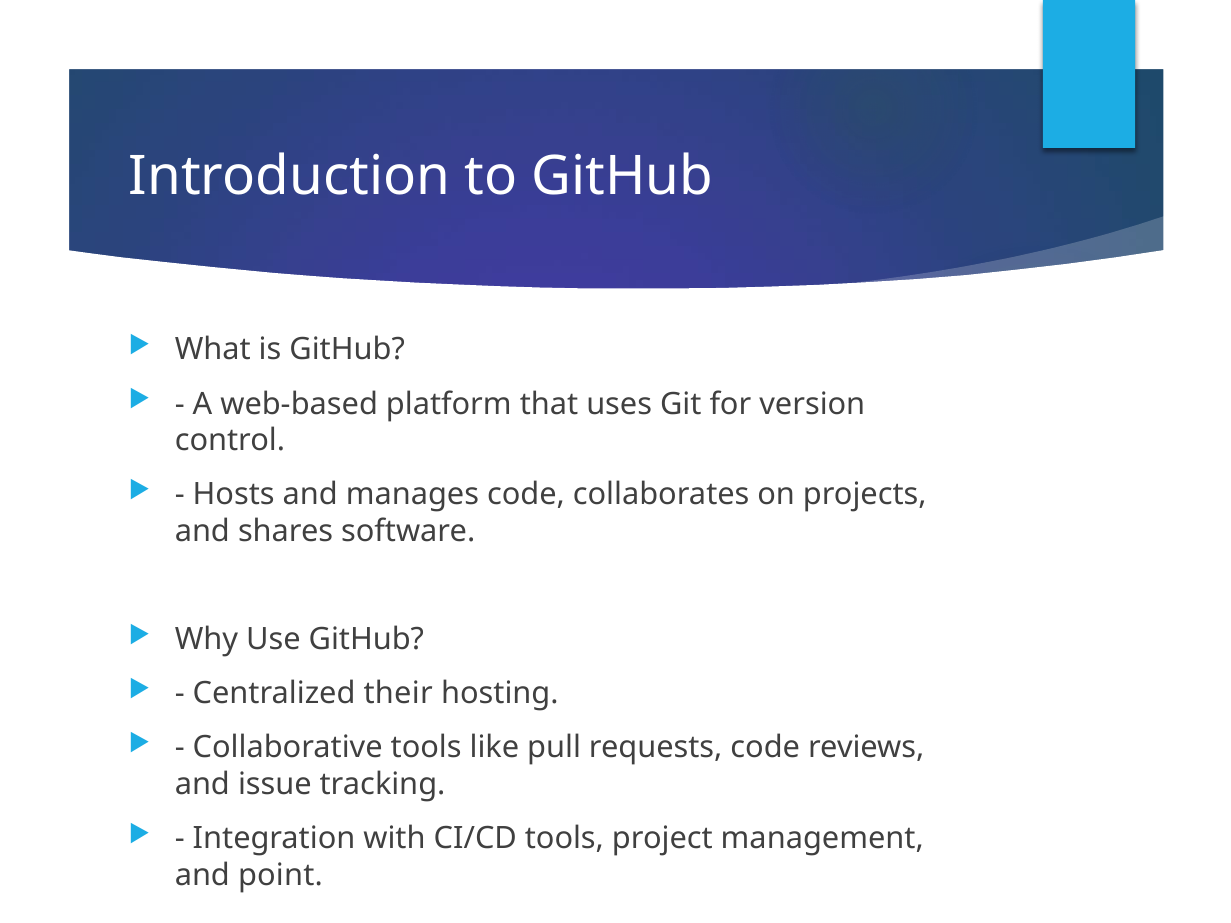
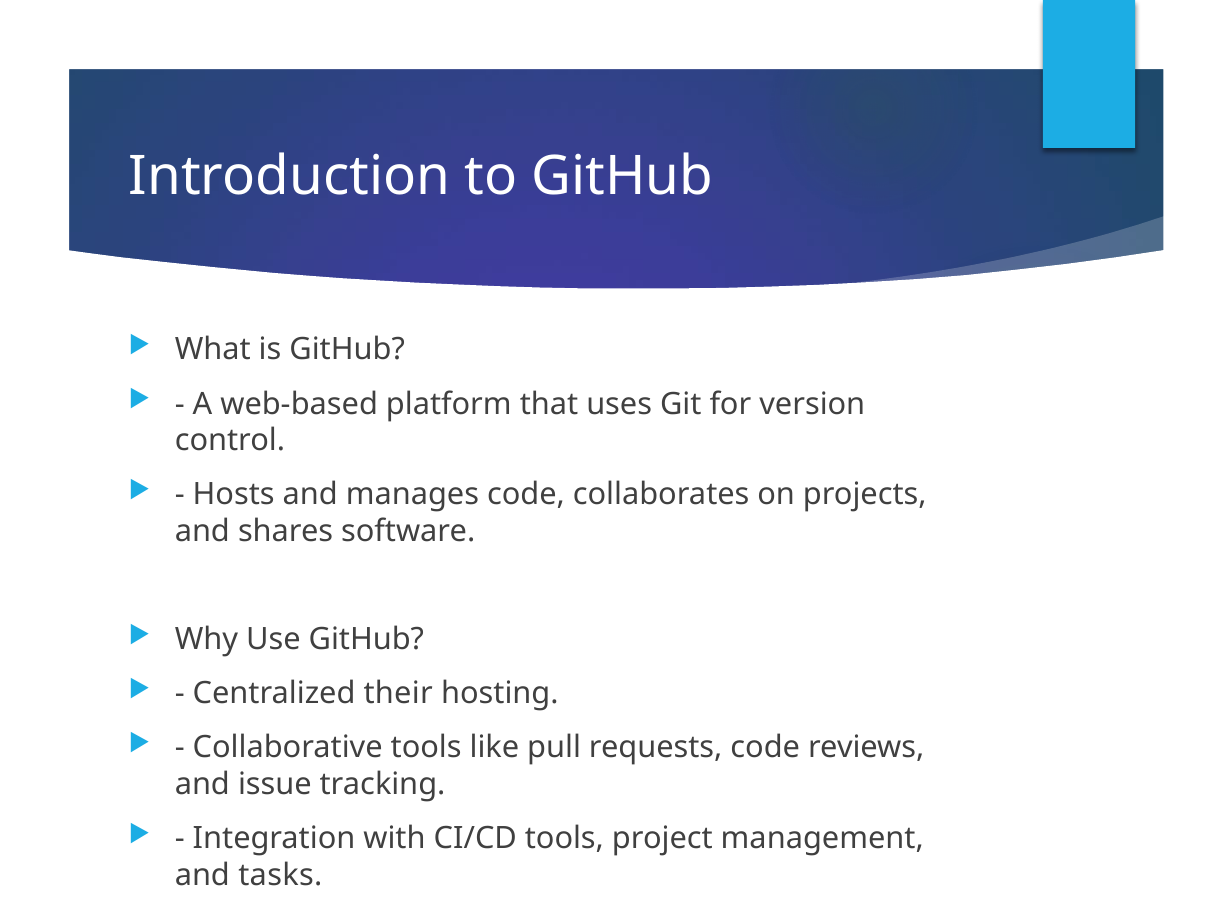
point: point -> tasks (280, 876)
